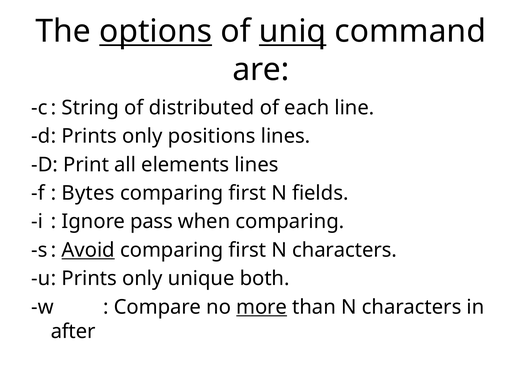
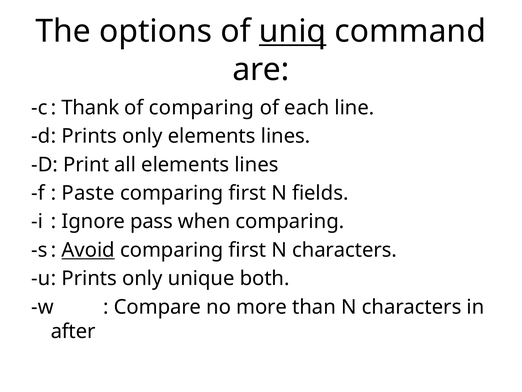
options underline: present -> none (156, 31)
String: String -> Thank (90, 108)
of distributed: distributed -> comparing (202, 108)
only positions: positions -> elements (212, 136)
Bytes: Bytes -> Paste (88, 193)
more underline: present -> none (262, 307)
